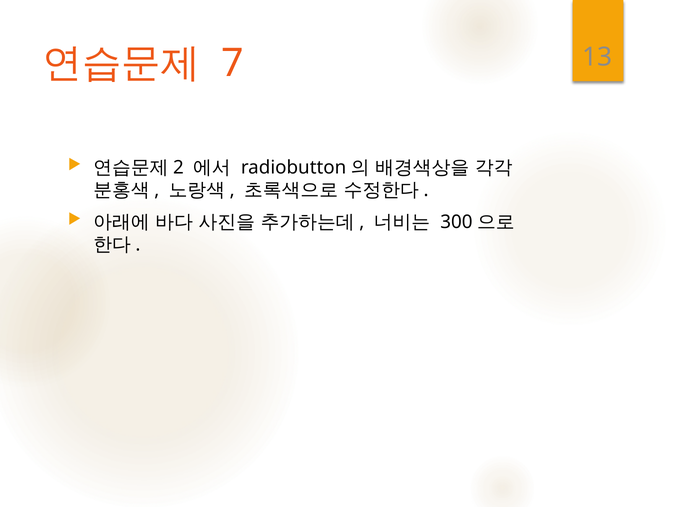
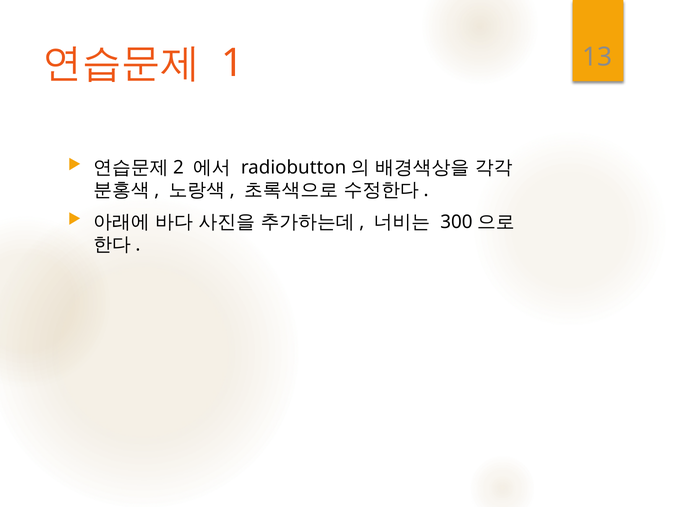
7: 7 -> 1 (233, 63)
